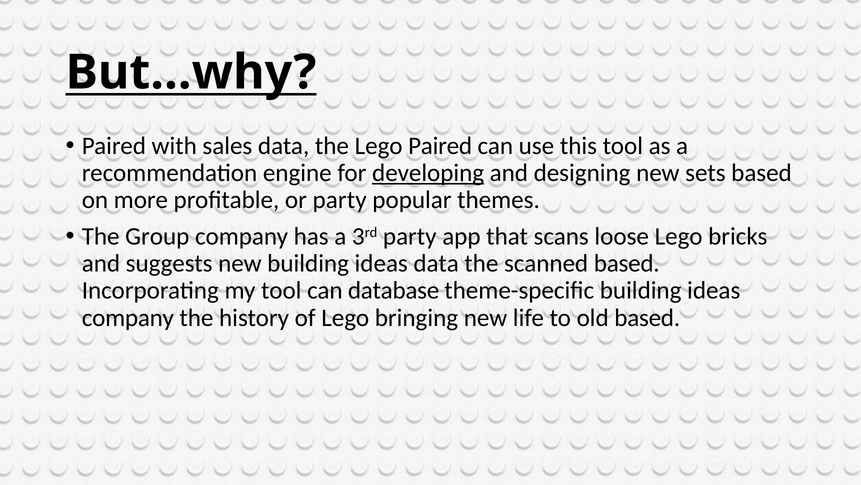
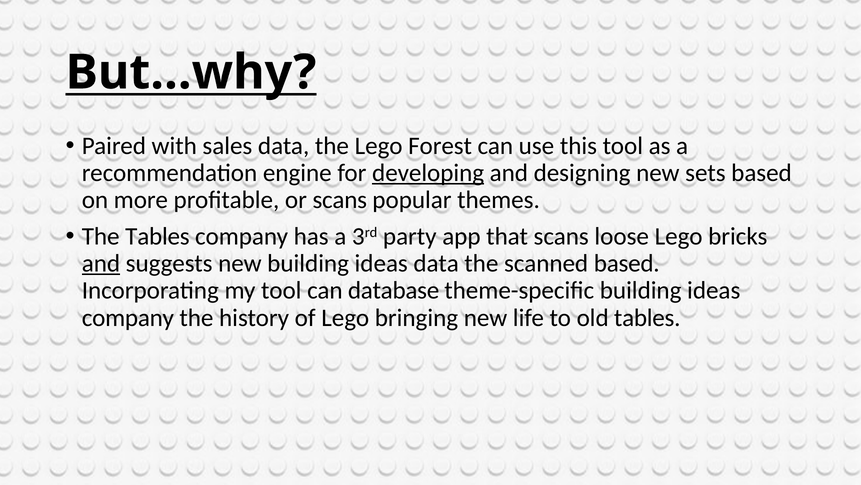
Lego Paired: Paired -> Forest (440, 146)
or party: party -> scans (340, 200)
The Group: Group -> Tables (157, 236)
and underline: none -> present (101, 263)
old based: based -> tables (647, 317)
